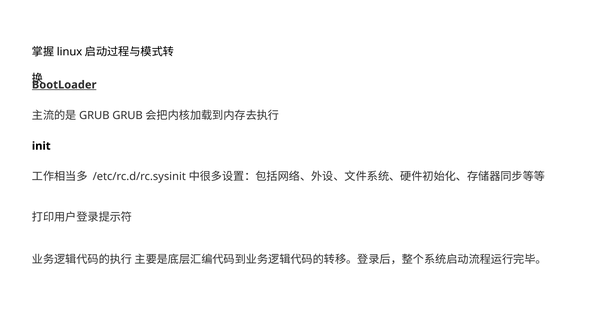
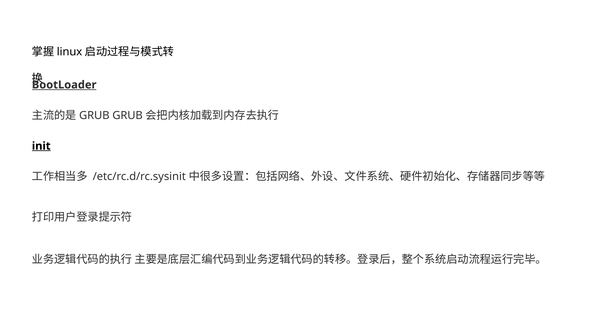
init underline: none -> present (41, 146)
